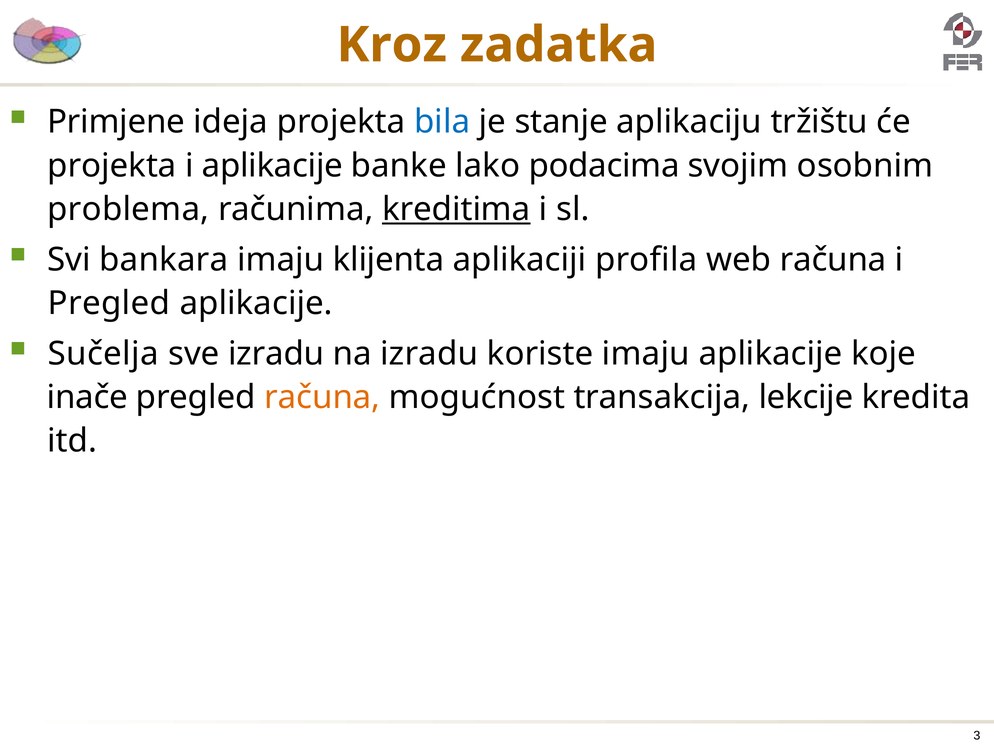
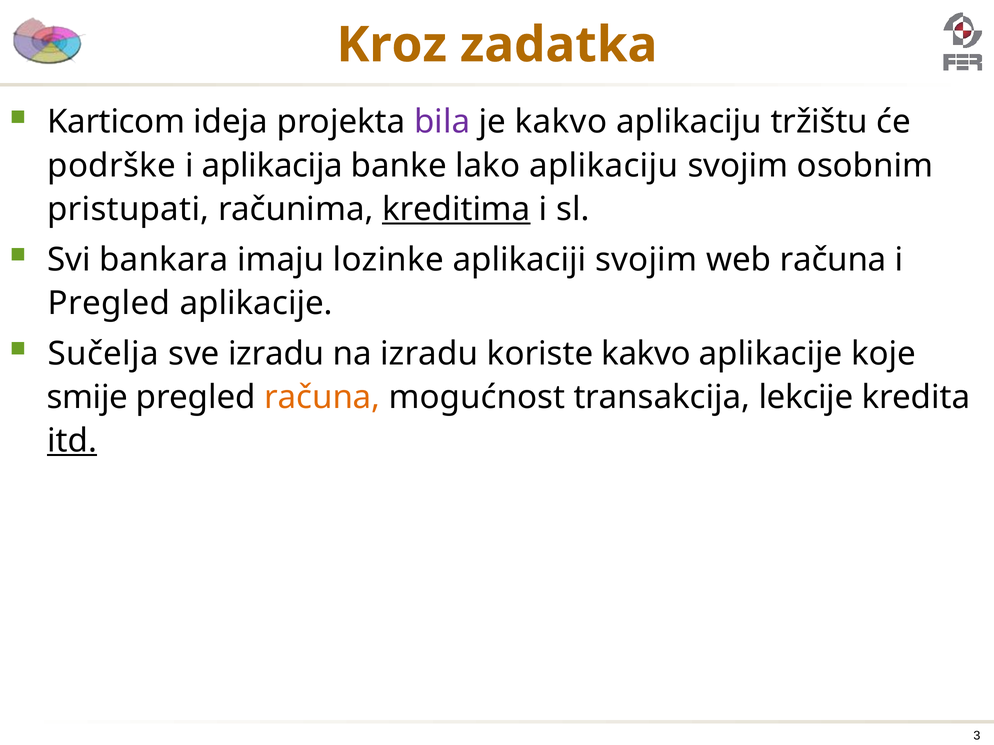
Primjene: Primjene -> Karticom (116, 122)
bila colour: blue -> purple (442, 122)
je stanje: stanje -> kakvo (561, 122)
projekta: projekta -> podrške (112, 166)
i aplikacije: aplikacije -> aplikacija (272, 166)
lako podacima: podacima -> aplikaciju (604, 166)
problema: problema -> pristupati (128, 210)
klijenta: klijenta -> lozinke (388, 260)
aplikaciji profila: profila -> svojim (646, 260)
koriste imaju: imaju -> kakvo (646, 354)
inače: inače -> smije (87, 398)
itd underline: none -> present (72, 441)
